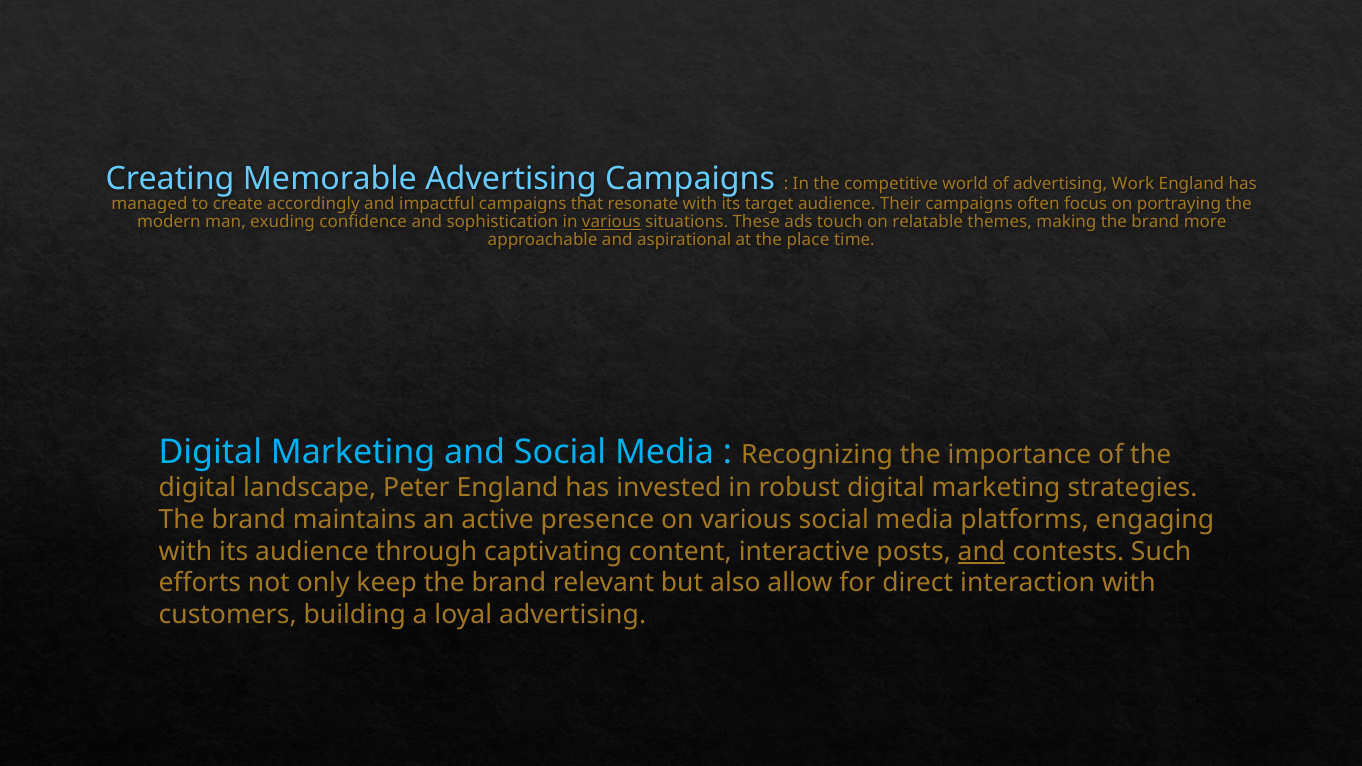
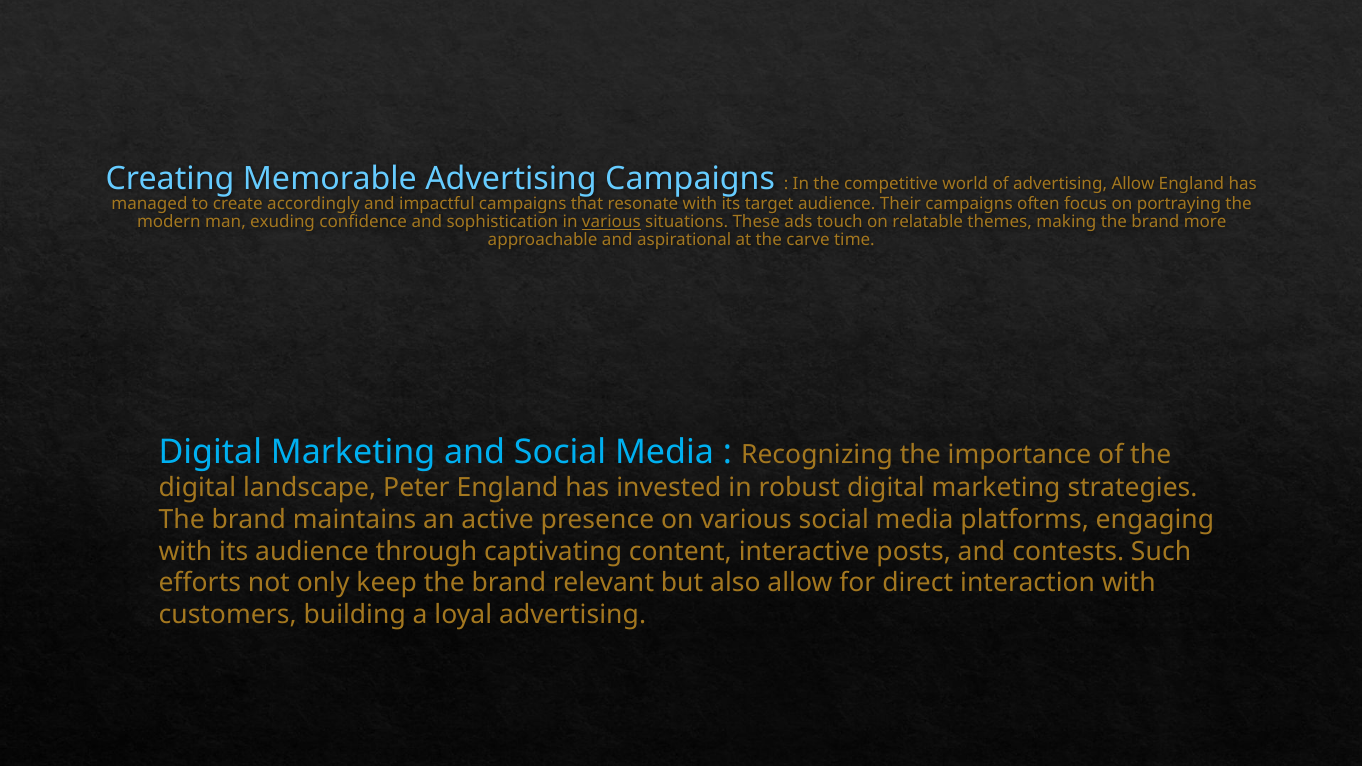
advertising Work: Work -> Allow (1133, 184)
place: place -> carve (808, 240)
and underline: present -> none (981, 552)
